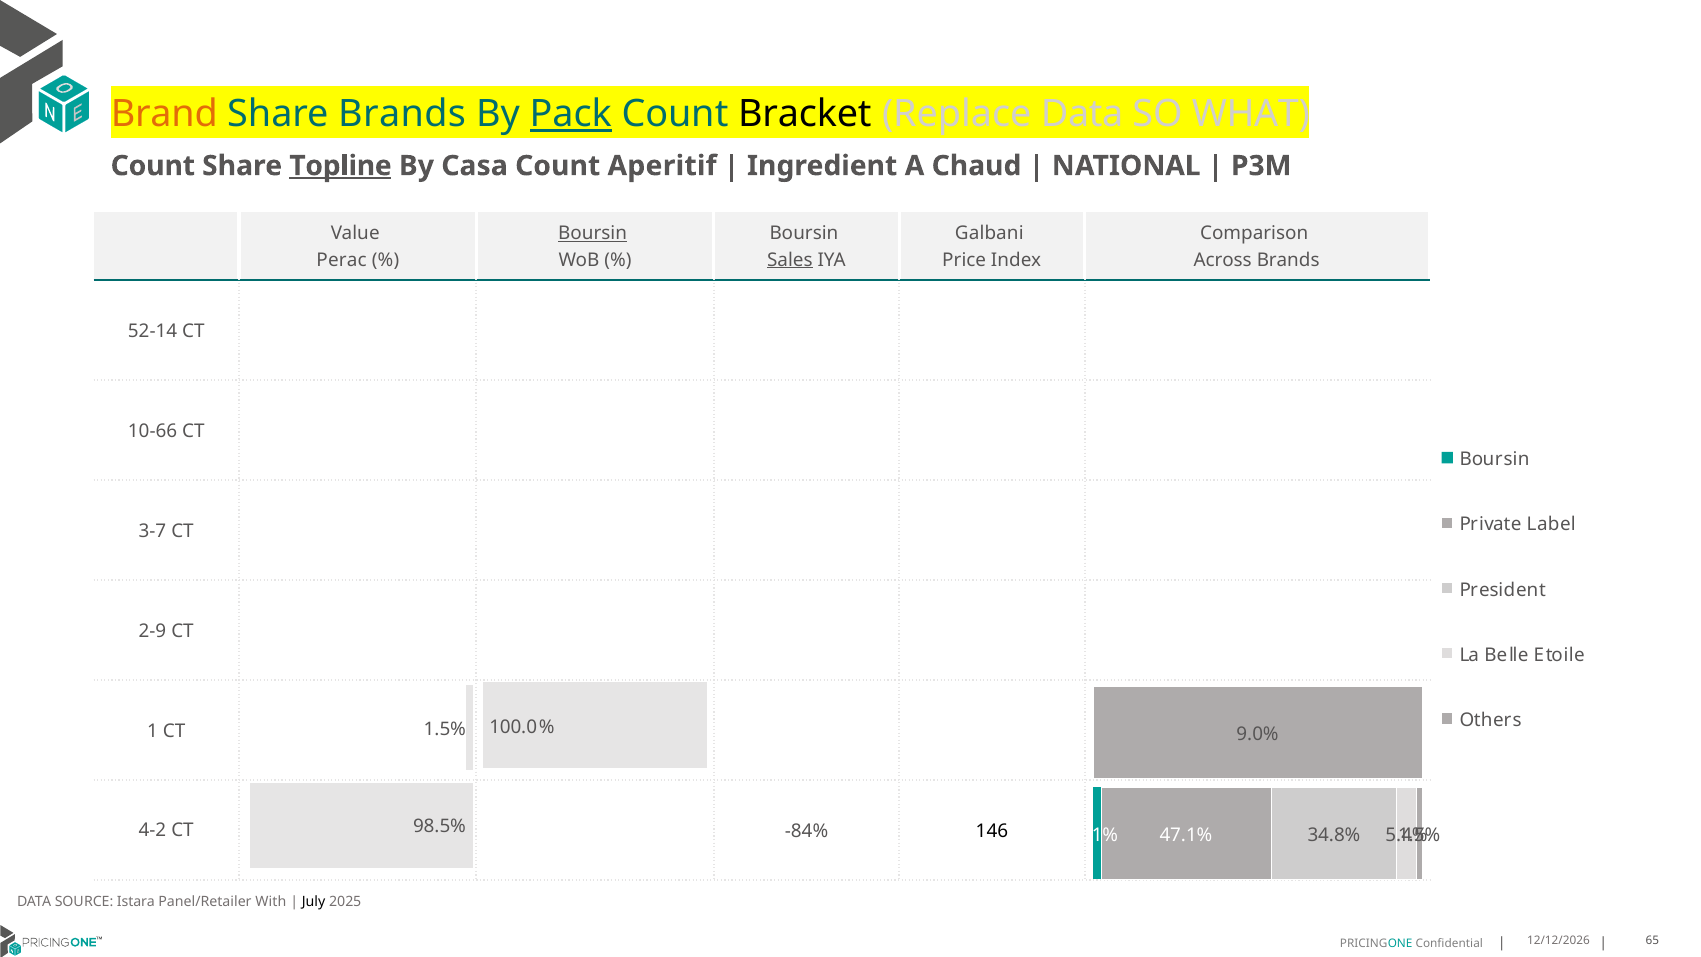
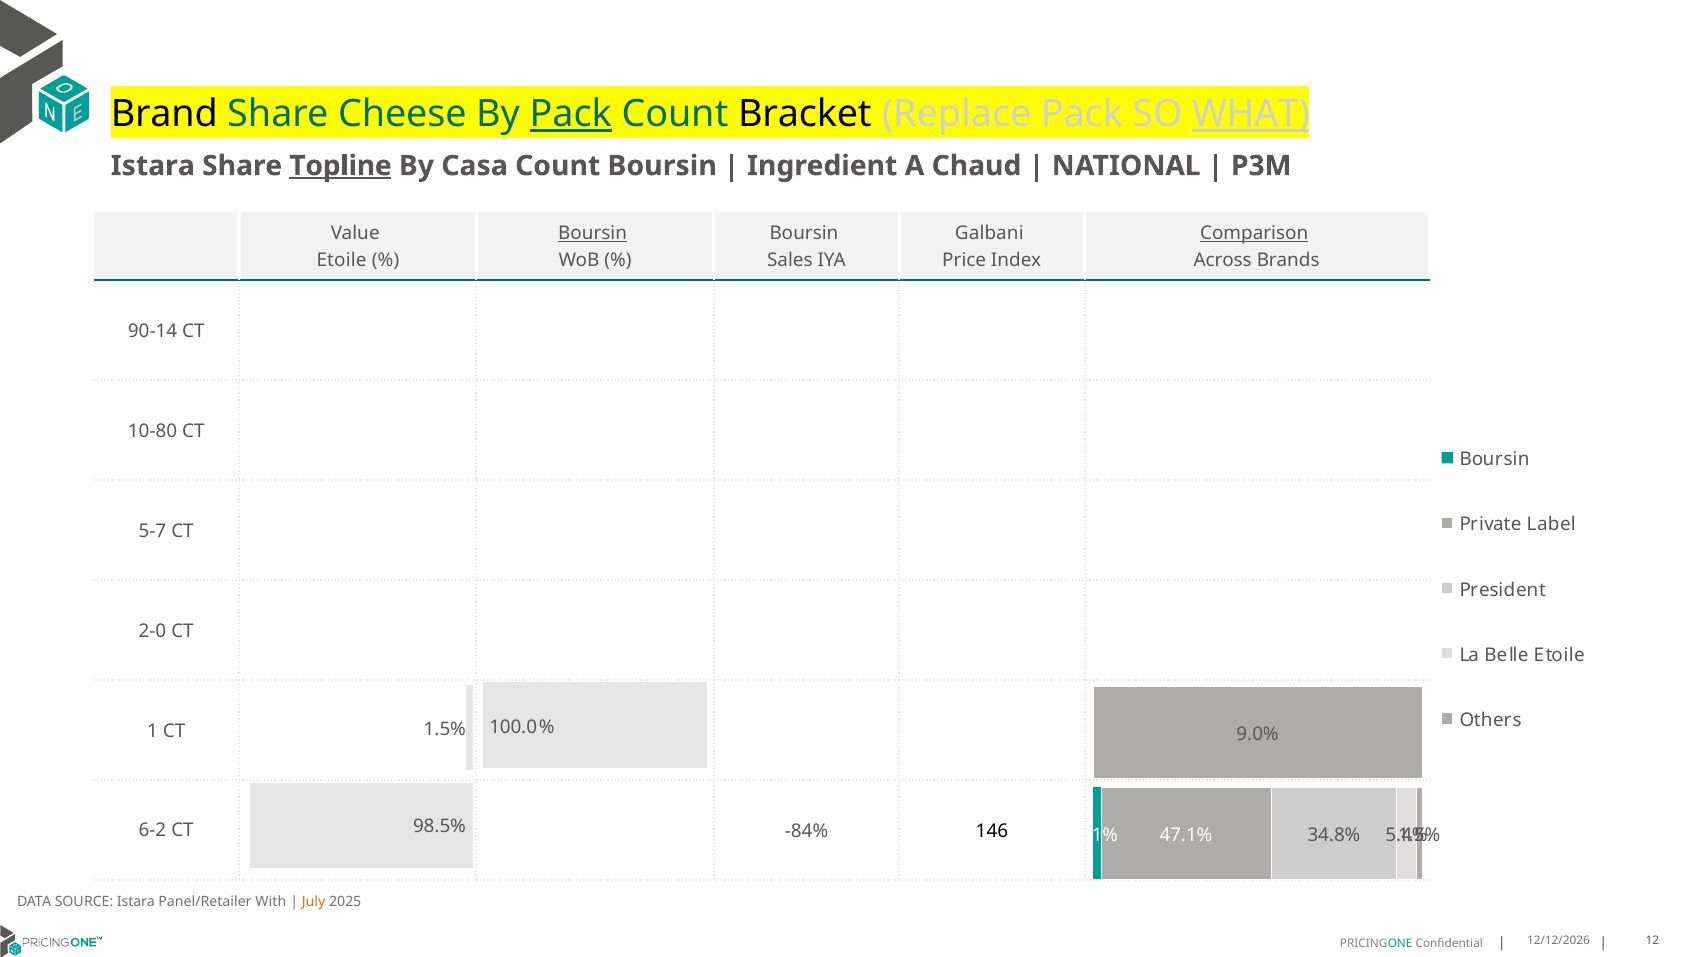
Brand colour: orange -> black (164, 114)
Share Brands: Brands -> Cheese (402, 114)
Replace Data: Data -> Pack (1082, 114)
WHAT underline: none -> present (1251, 114)
Count: Count -> Istara (153, 166)
Count Aperitif: Aperitif -> Boursin (662, 166)
Comparison underline: none -> present (1254, 234)
Perac: Perac -> Etoile (342, 260)
Sales underline: present -> none (790, 260)
52-14: 52-14 -> 90-14 (153, 331)
10-66: 10-66 -> 10-80 (153, 431)
3-7: 3-7 -> 5-7 (152, 531)
2-9: 2-9 -> 2-0 (152, 631)
4-2: 4-2 -> 6-2 (152, 831)
July colour: black -> orange (314, 901)
65: 65 -> 12 (1652, 941)
